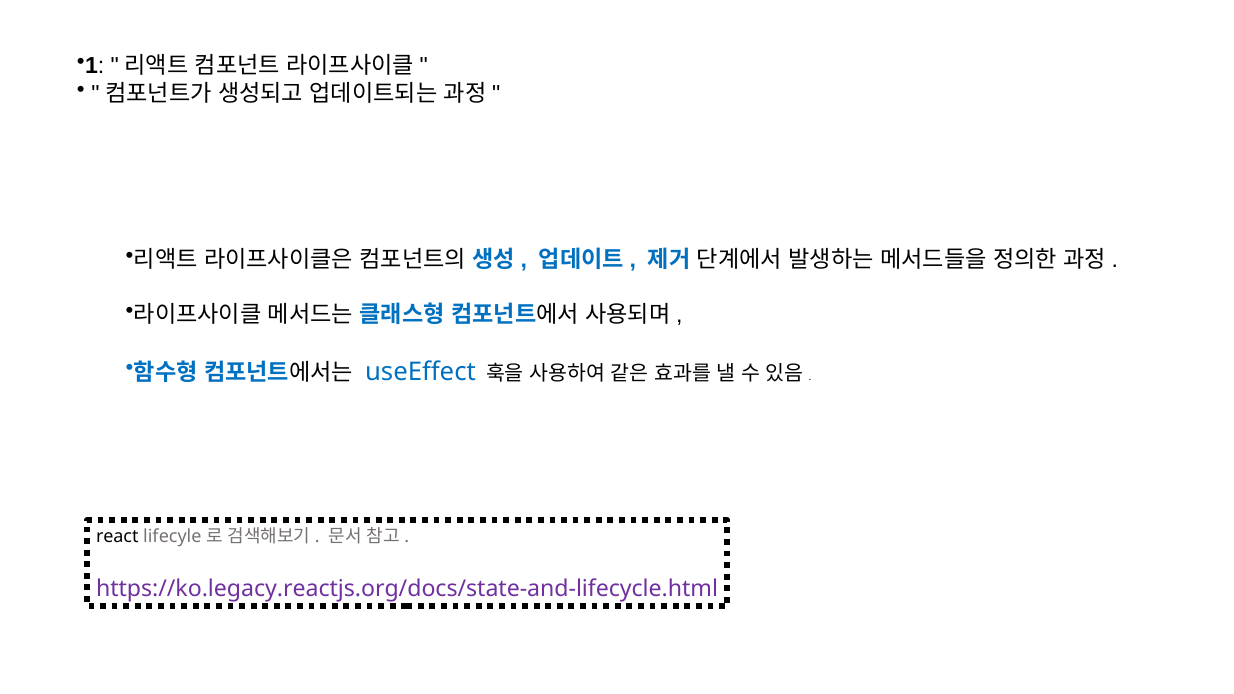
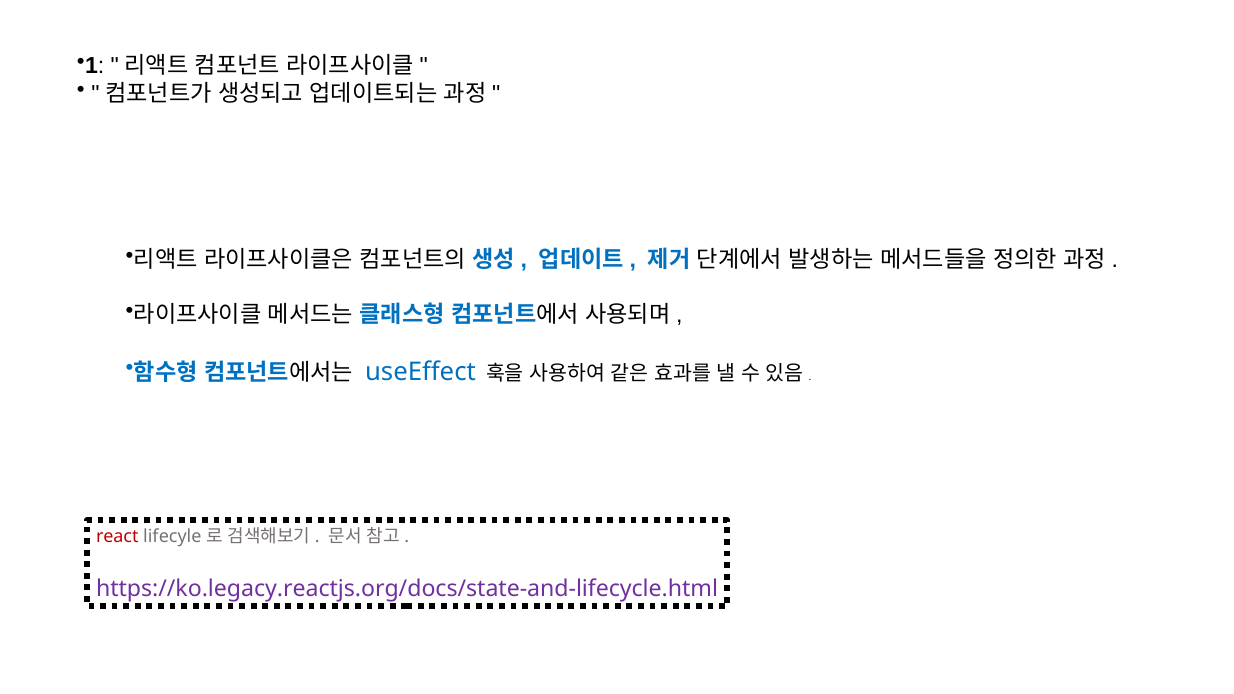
react colour: black -> red (117, 537)
